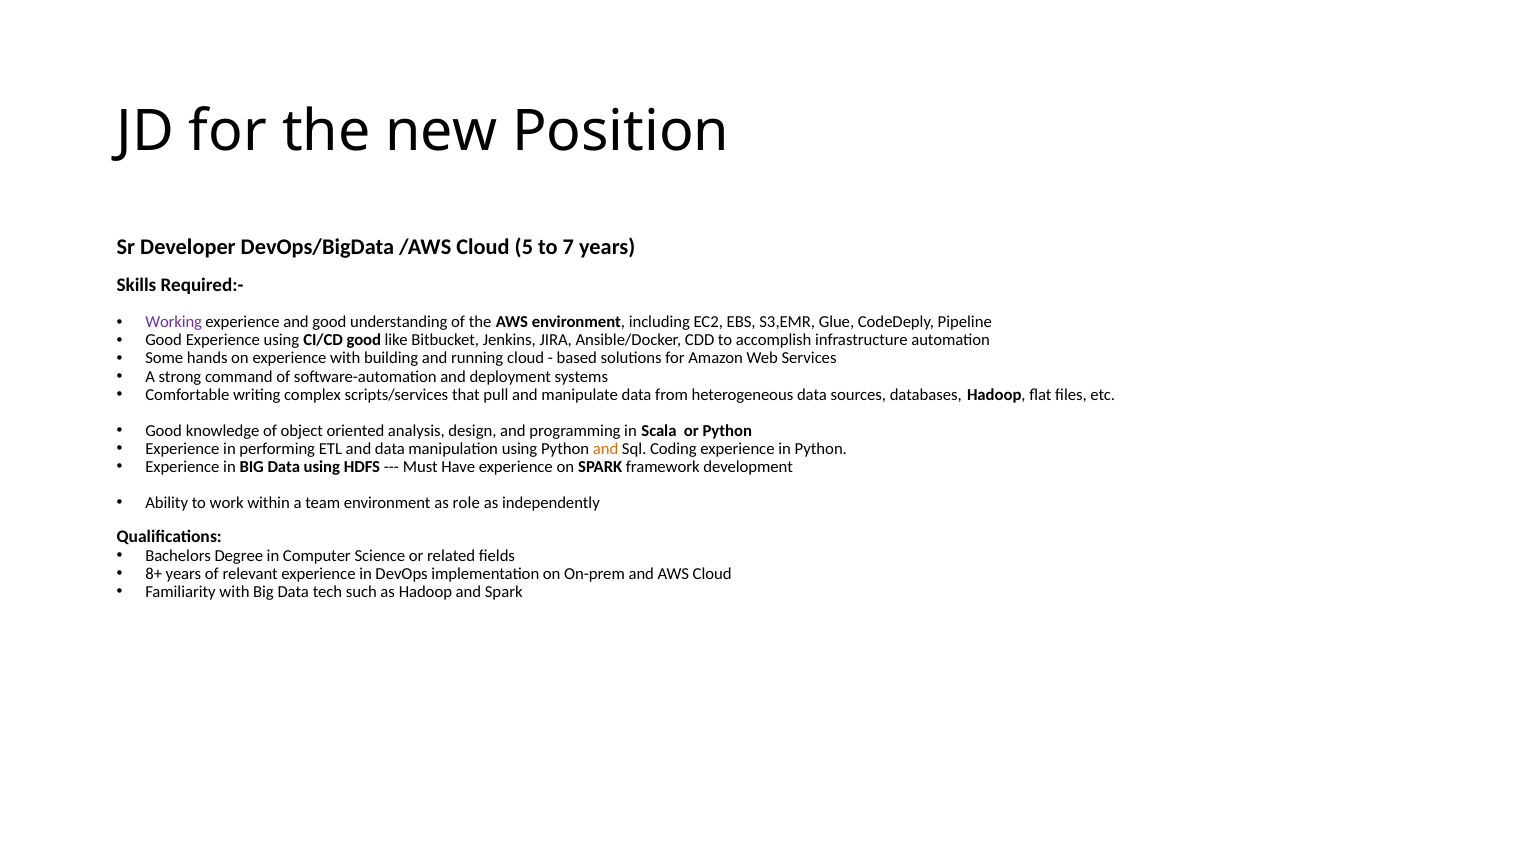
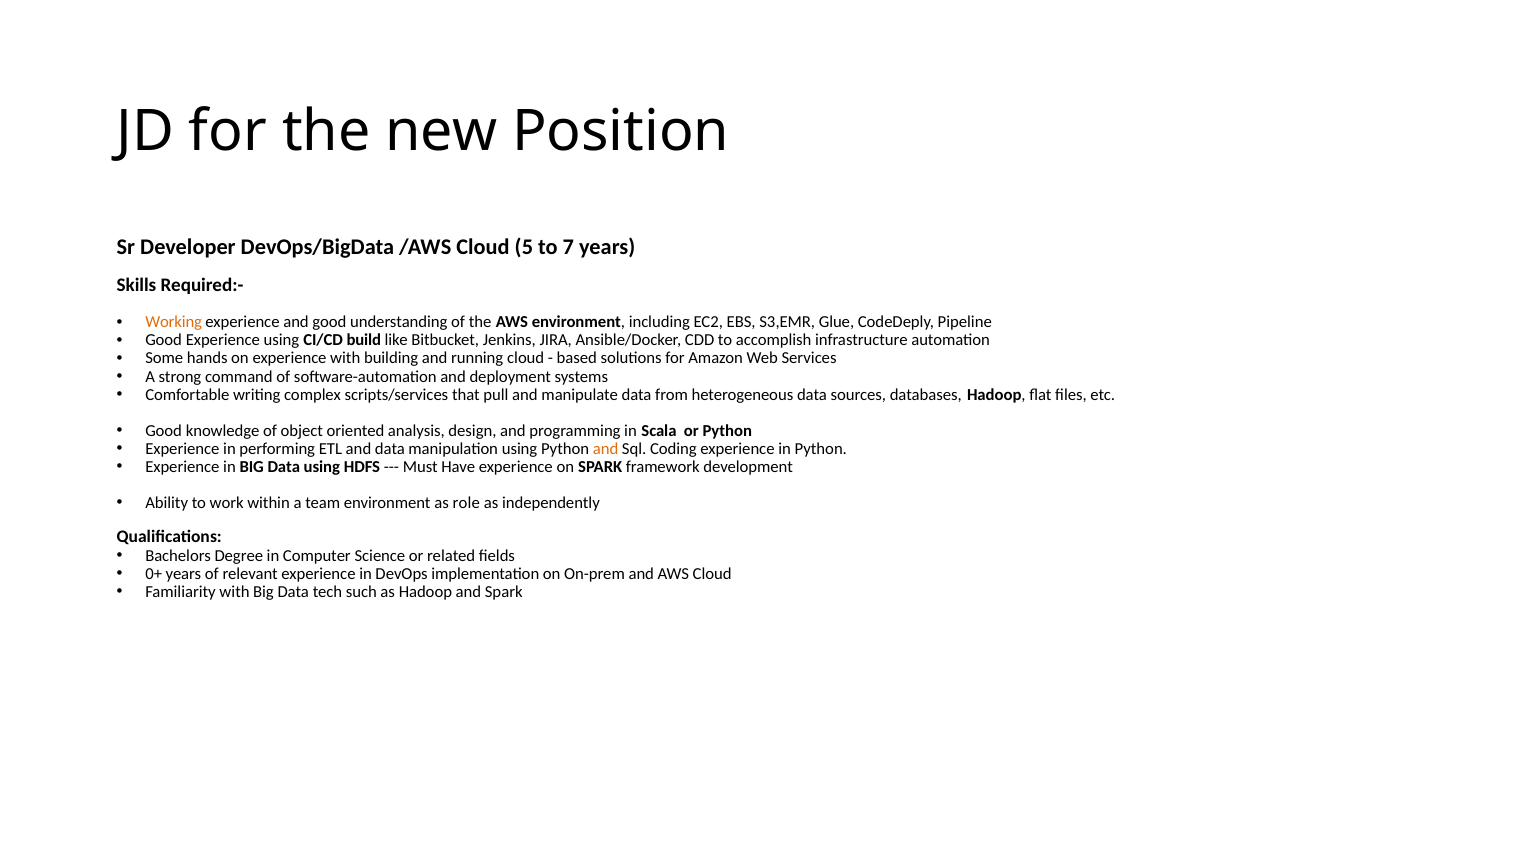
Working colour: purple -> orange (174, 322)
CI/CD good: good -> build (364, 340)
8+: 8+ -> 0+ (154, 573)
